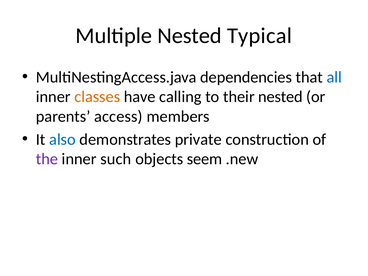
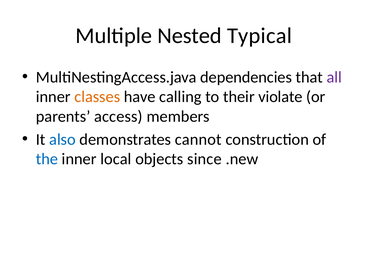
all colour: blue -> purple (334, 77)
their nested: nested -> violate (280, 97)
private: private -> cannot (198, 139)
the colour: purple -> blue (47, 159)
such: such -> local (116, 159)
seem: seem -> since (204, 159)
